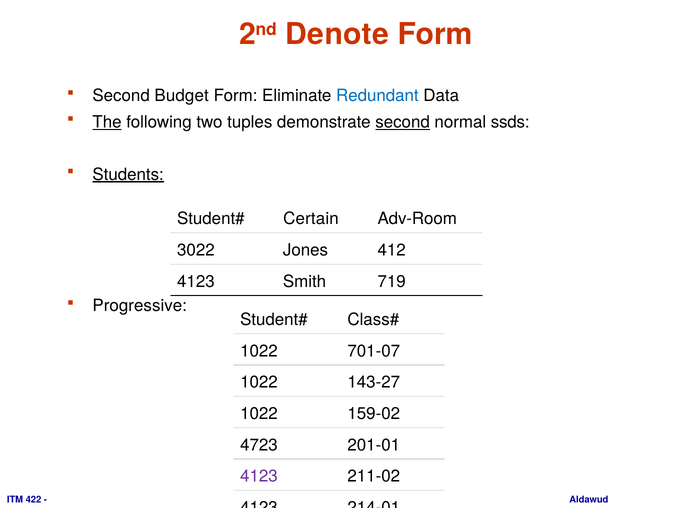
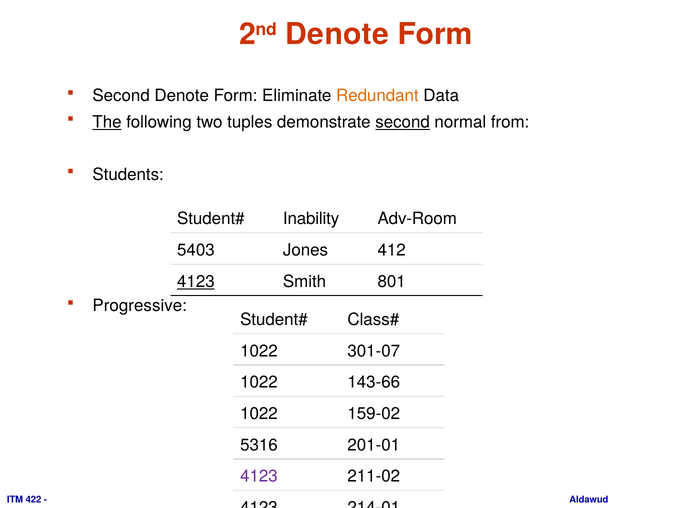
Second Budget: Budget -> Denote (182, 96)
Redundant colour: blue -> orange (377, 96)
ssds: ssds -> from (510, 122)
Students underline: present -> none (128, 174)
Certain: Certain -> Inability (311, 219)
3022: 3022 -> 5403 (196, 250)
4123 underline: none -> present (196, 281)
719: 719 -> 801 (392, 281)
701-07: 701-07 -> 301-07 (374, 351)
143-27: 143-27 -> 143-66 (374, 382)
4723: 4723 -> 5316 (259, 445)
